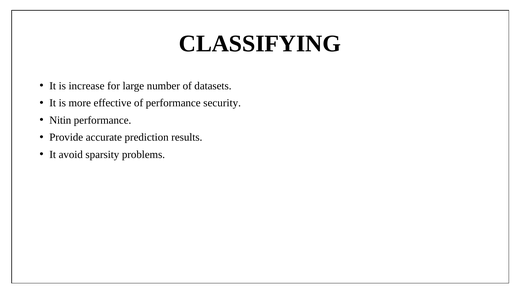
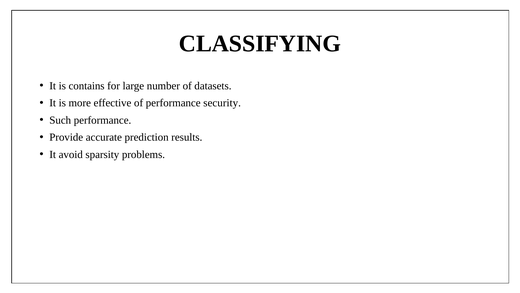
increase: increase -> contains (87, 86)
Nitin: Nitin -> Such (60, 120)
